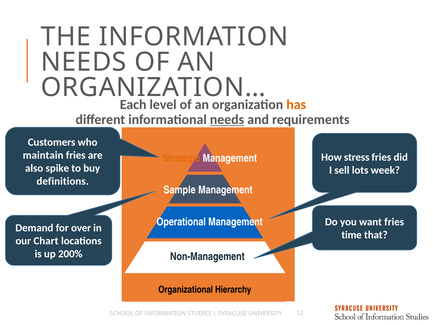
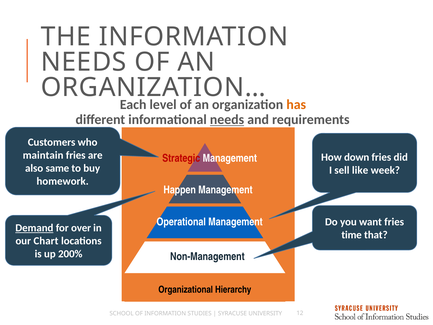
stress: stress -> down (357, 157)
Strategic colour: orange -> red (181, 158)
spike: spike -> same (57, 168)
lots: lots -> like (360, 170)
definitions: definitions -> homework (63, 181)
Sample: Sample -> Happen (180, 190)
Demand underline: none -> present (34, 228)
